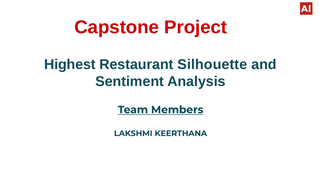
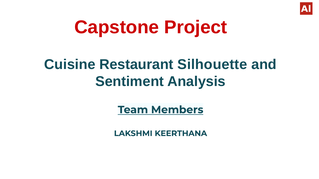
Highest: Highest -> Cuisine (70, 65)
